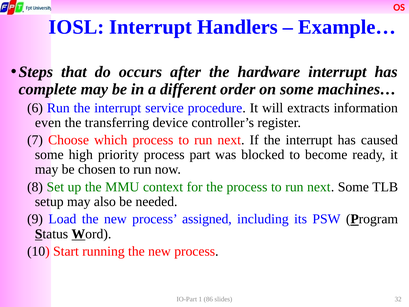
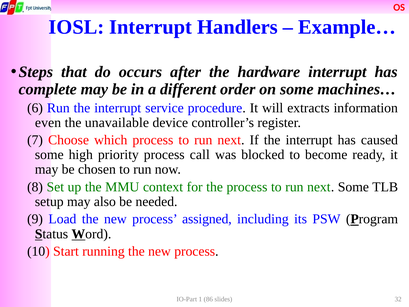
transferring: transferring -> unavailable (117, 122)
part: part -> call (200, 155)
